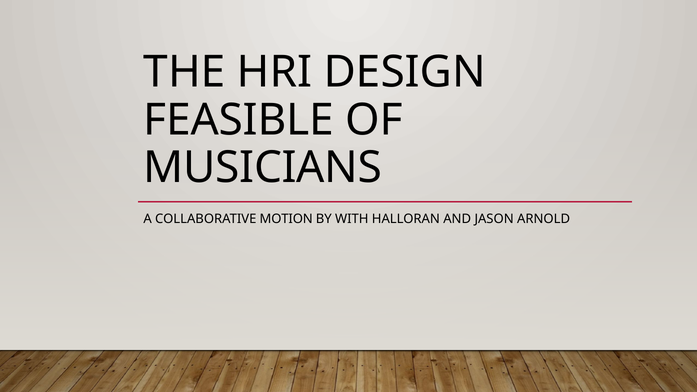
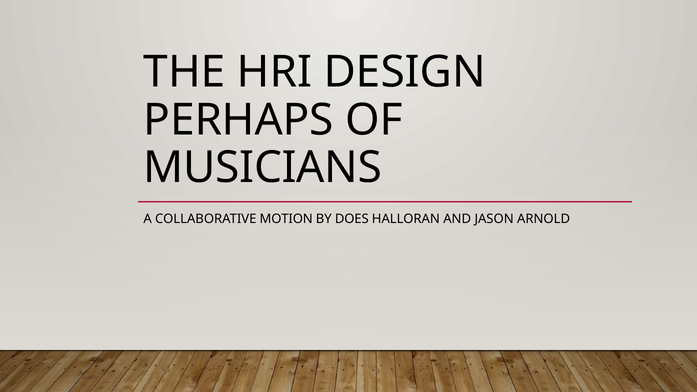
FEASIBLE: FEASIBLE -> PERHAPS (239, 120)
WITH: WITH -> DOES (352, 219)
